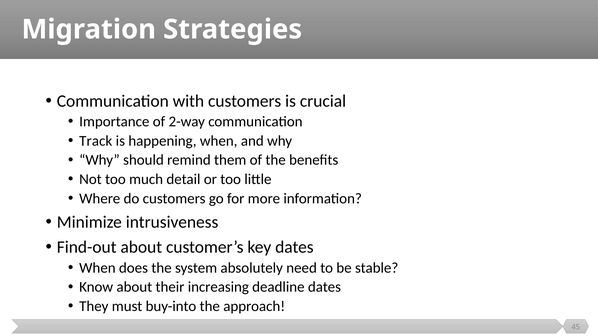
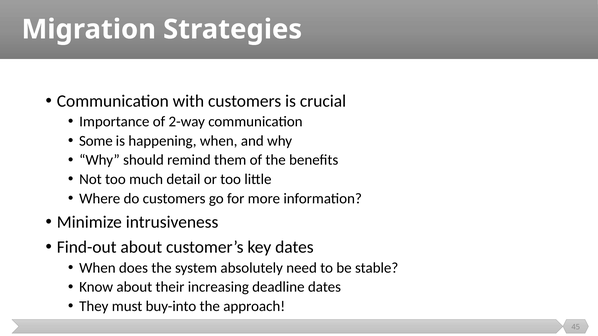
Track: Track -> Some (96, 141)
